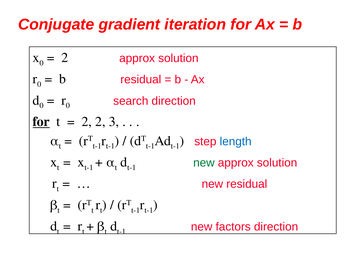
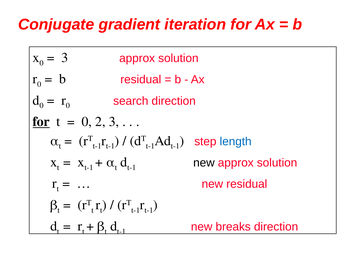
2: 2 -> 3 (65, 58)
2: 2 -> 0 (87, 122)
new colour: green -> black (204, 163)
factors: factors -> breaks (233, 227)
